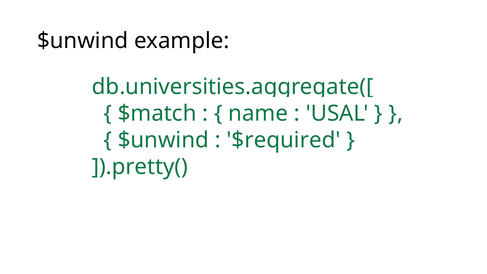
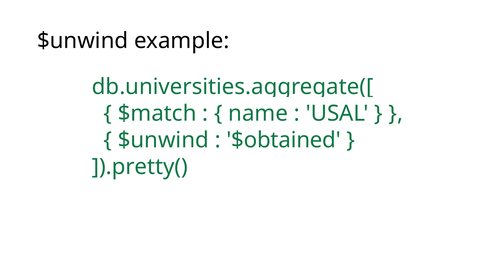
$required: $required -> $obtained (284, 140)
